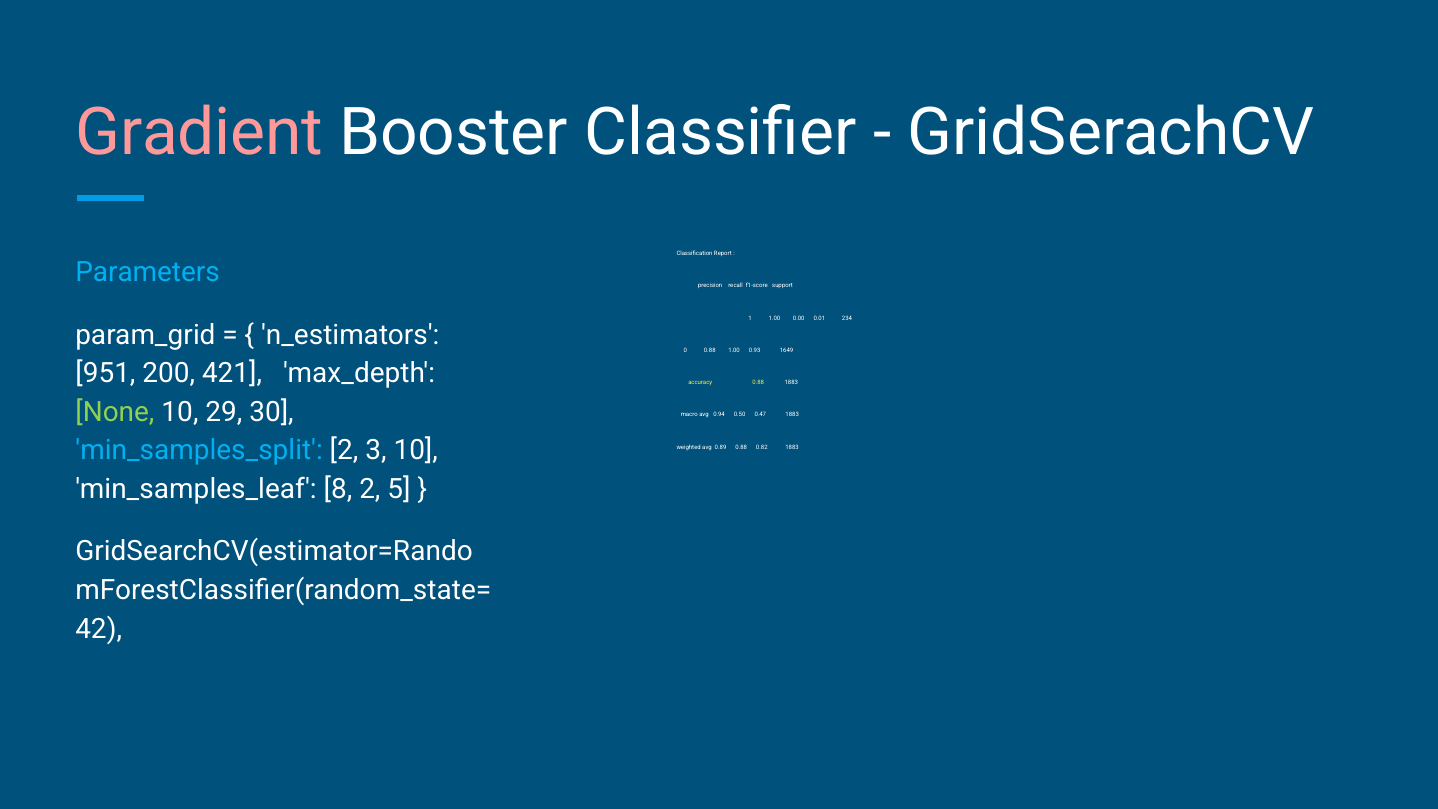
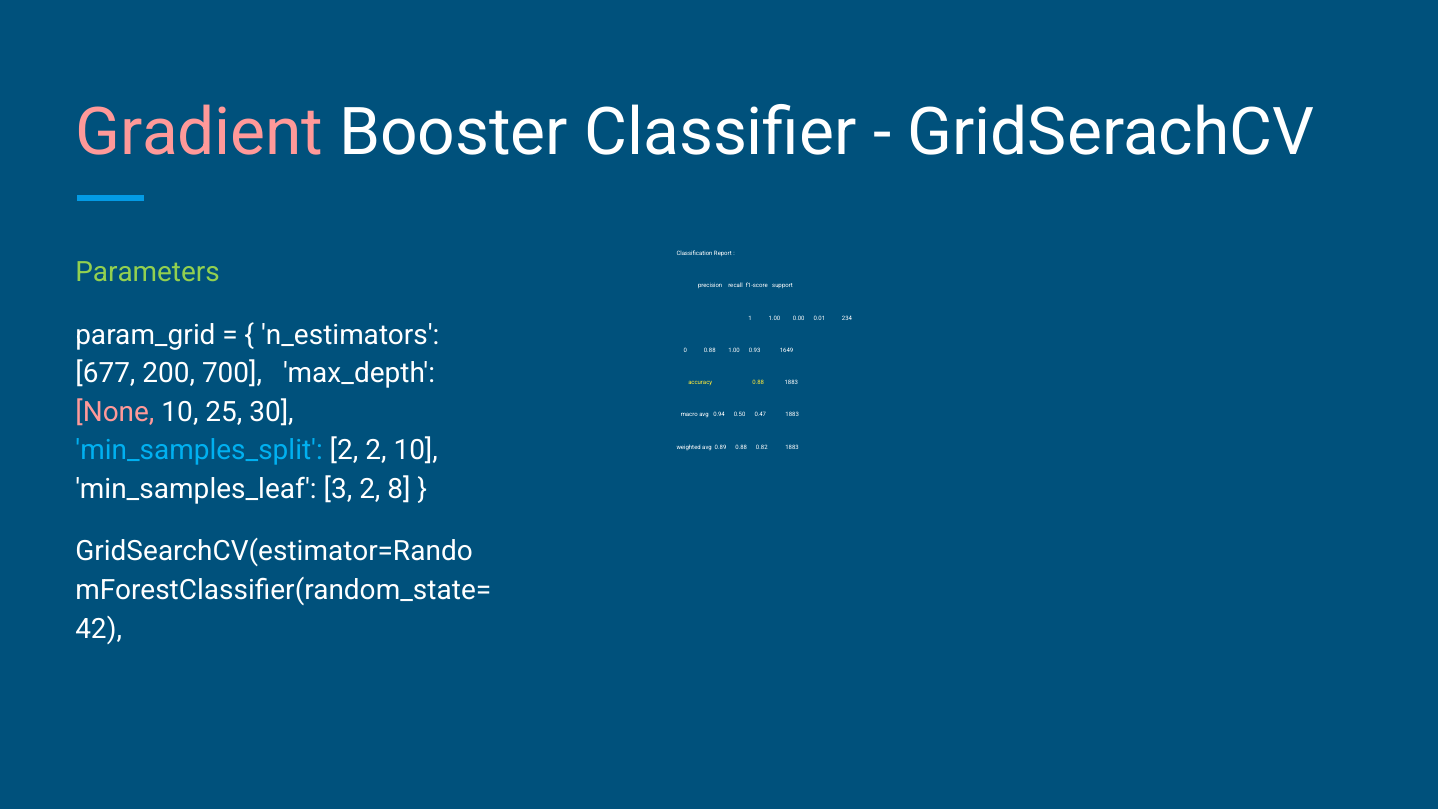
Parameters colour: light blue -> light green (148, 272)
951: 951 -> 677 (105, 373)
421: 421 -> 700 (232, 373)
None colour: light green -> pink (115, 412)
29: 29 -> 25 (224, 412)
2 3: 3 -> 2 (376, 451)
8: 8 -> 3 (338, 489)
5: 5 -> 8 (399, 489)
